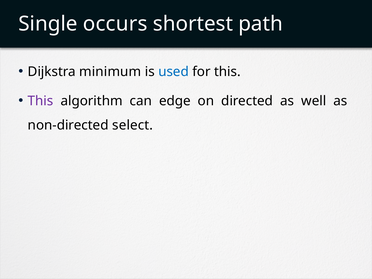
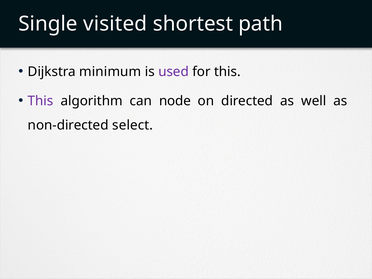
occurs: occurs -> visited (115, 24)
used colour: blue -> purple (174, 72)
edge: edge -> node (175, 101)
